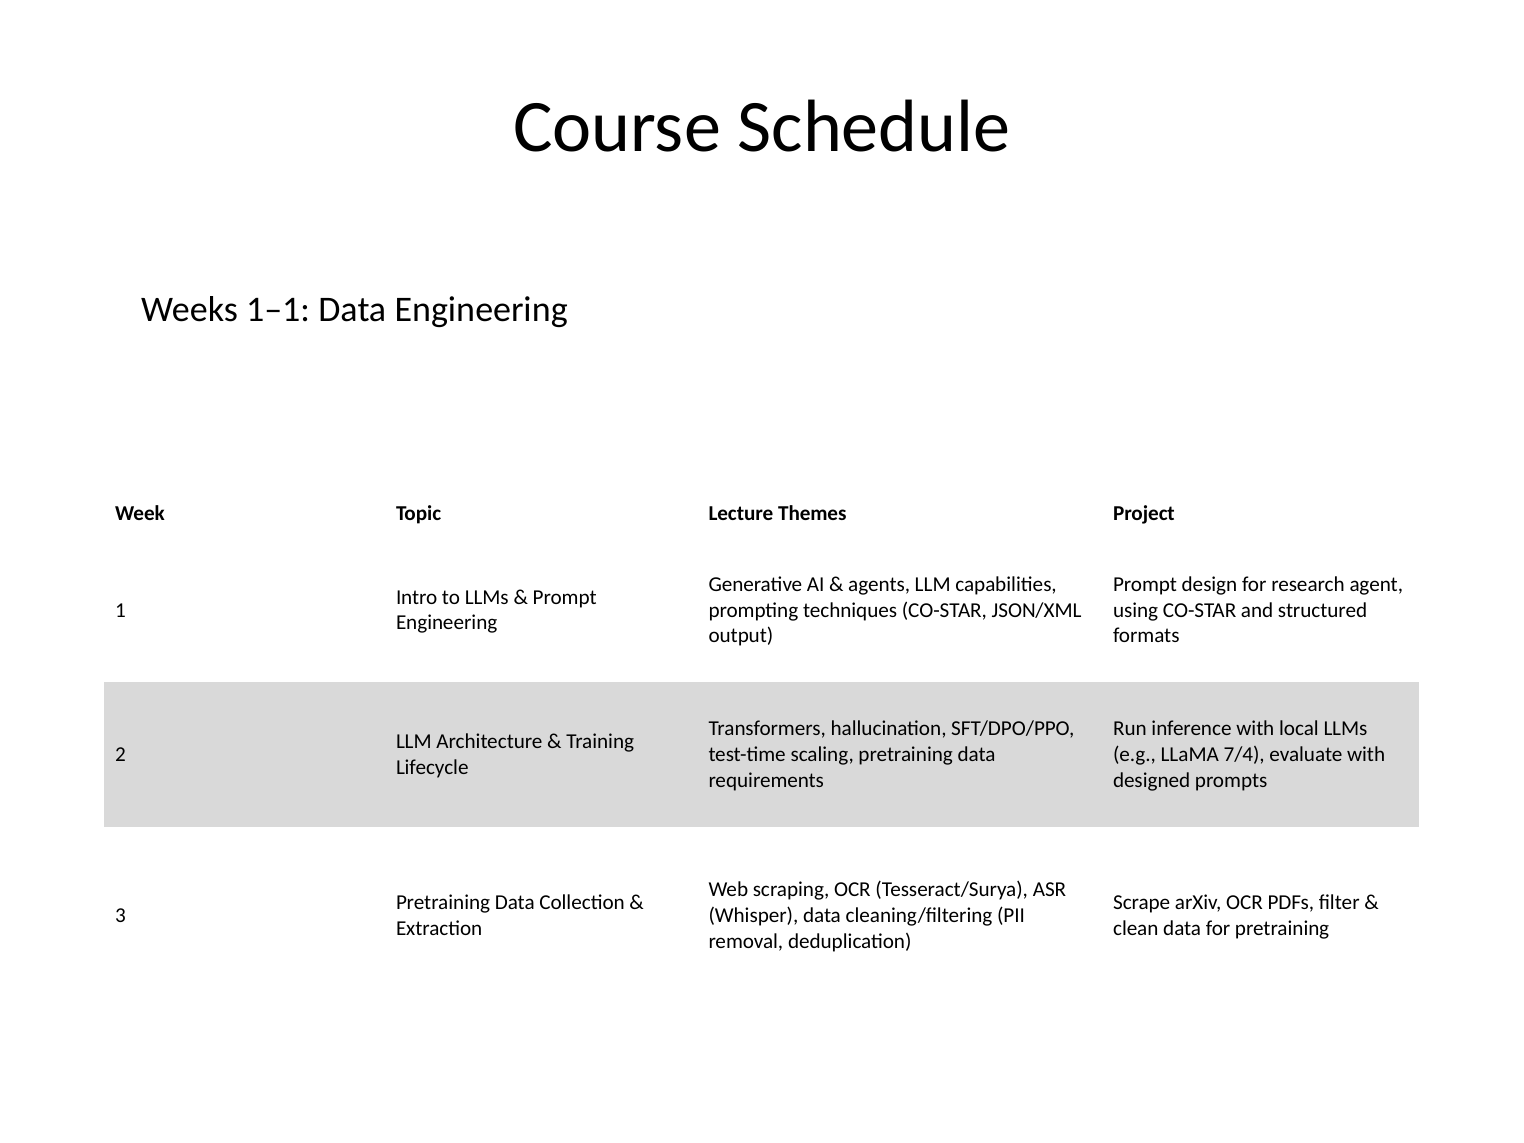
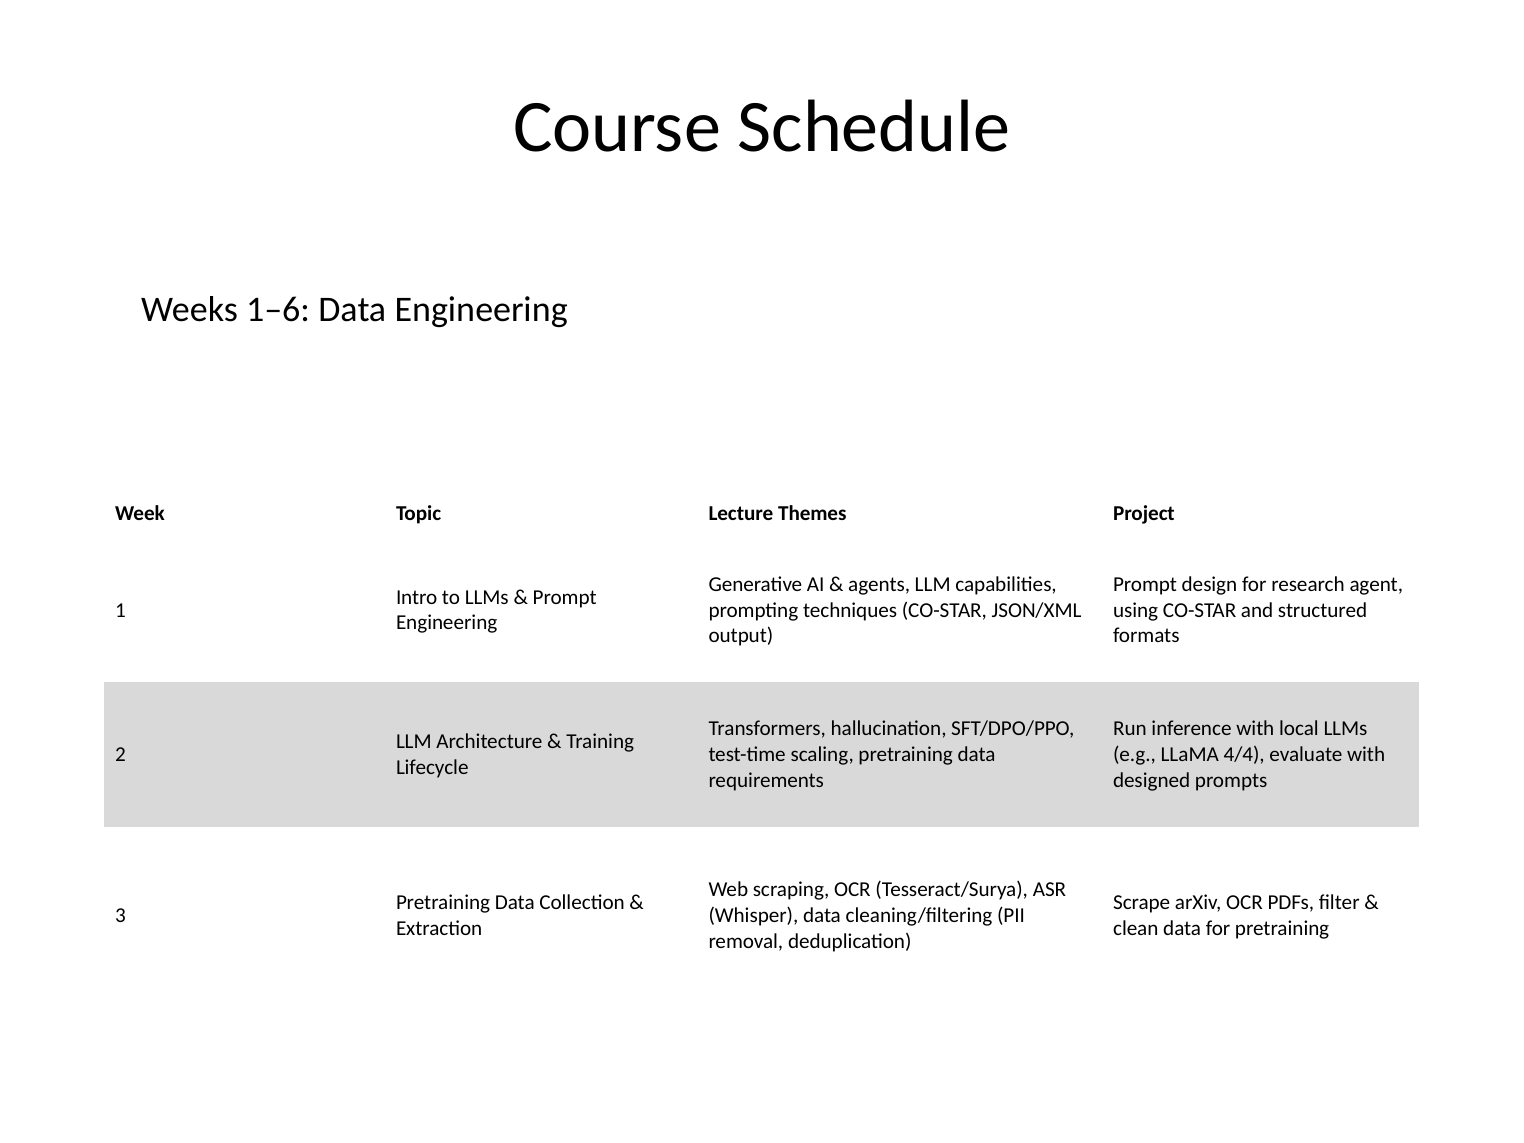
1–1: 1–1 -> 1–6 (278, 310)
7/4: 7/4 -> 4/4 (1244, 755)
